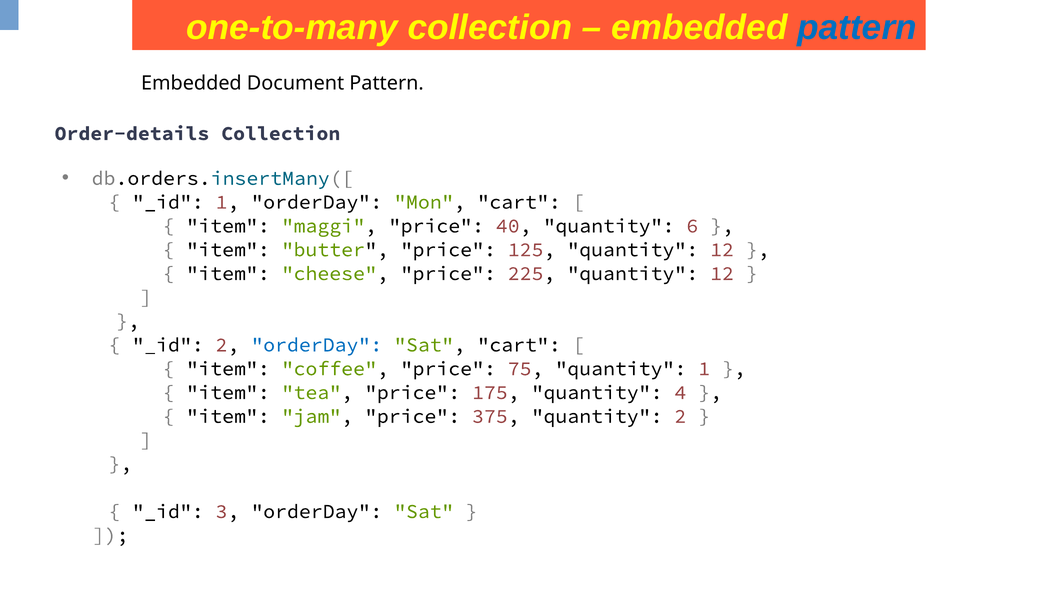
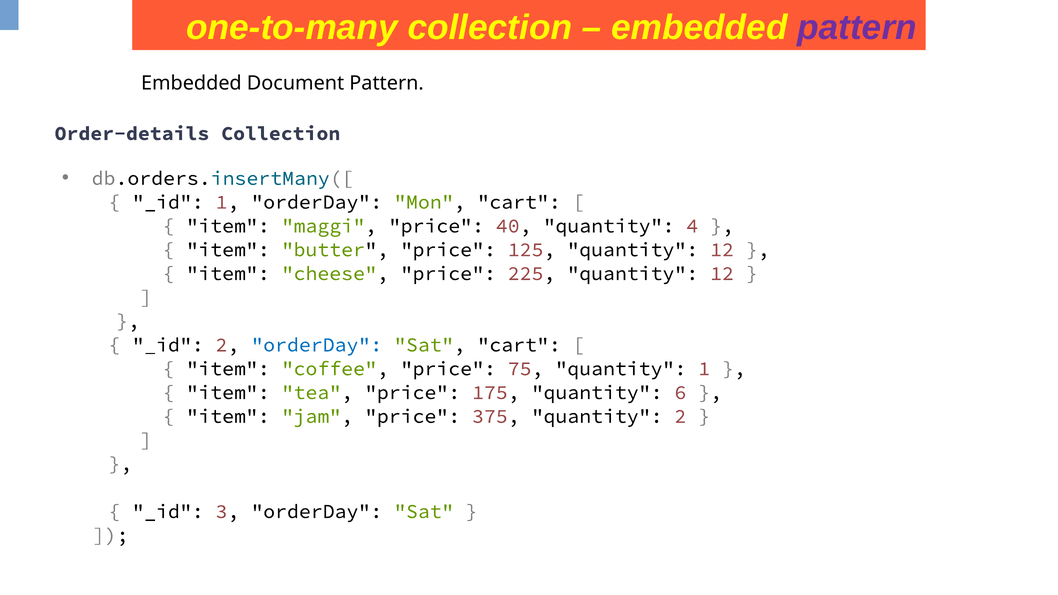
pattern colour: blue -> purple (857, 28)
6: 6 -> 4 (692, 226)
4: 4 -> 6 (680, 393)
